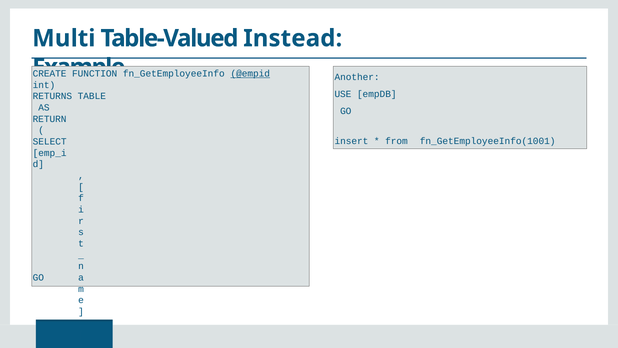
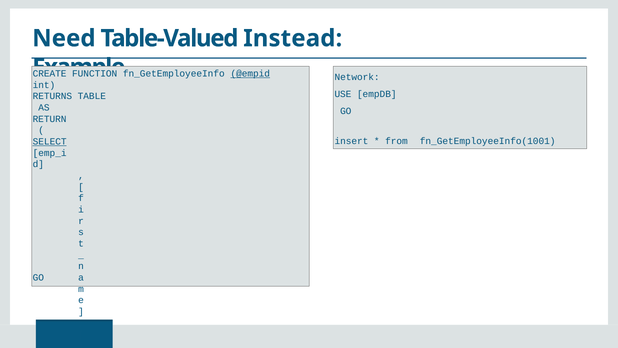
Multi: Multi -> Need (64, 38)
Another: Another -> Network (357, 77)
SELECT underline: none -> present (50, 141)
